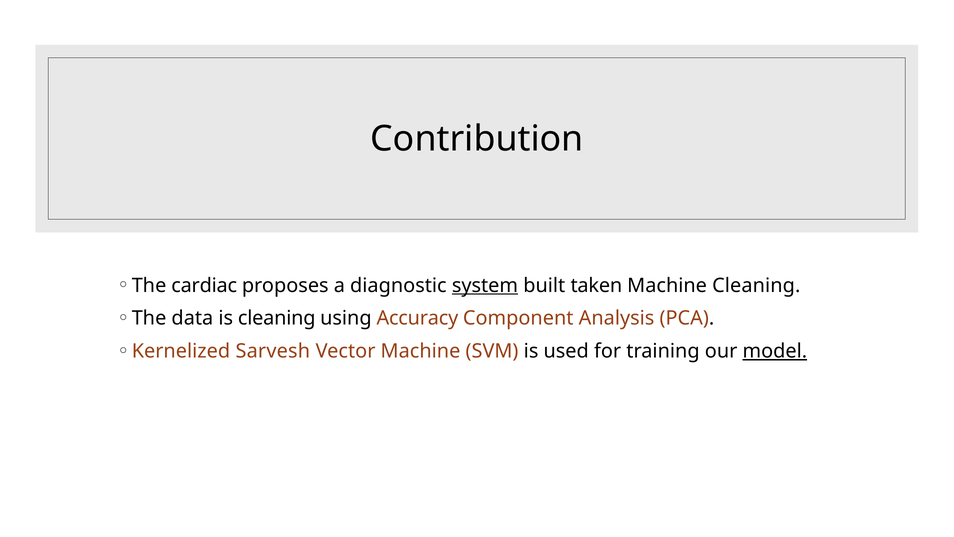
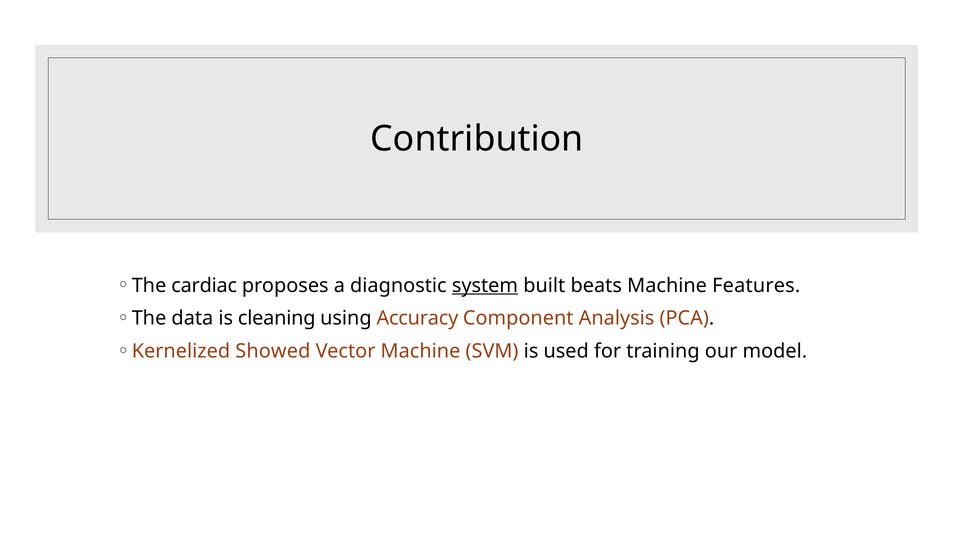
taken: taken -> beats (596, 285)
Machine Cleaning: Cleaning -> Features (756, 285)
Sarvesh: Sarvesh -> Showed (273, 351)
model underline: present -> none (775, 351)
